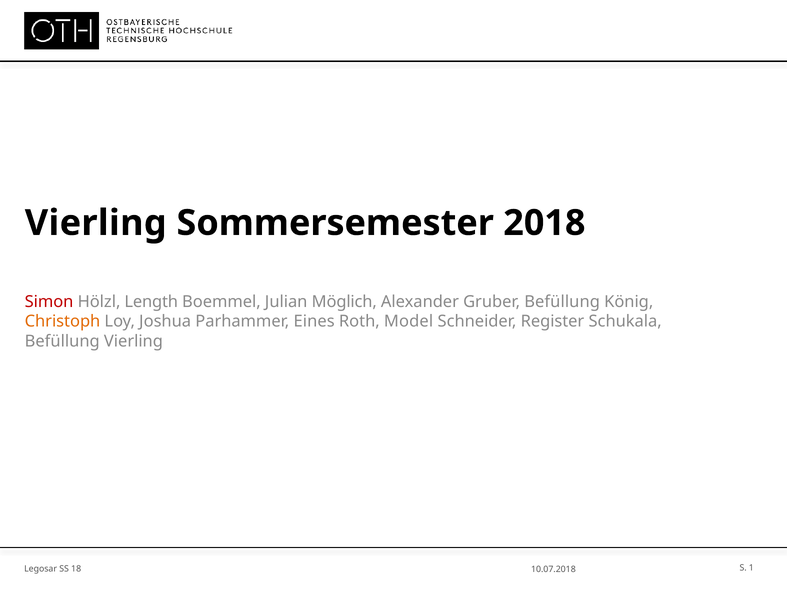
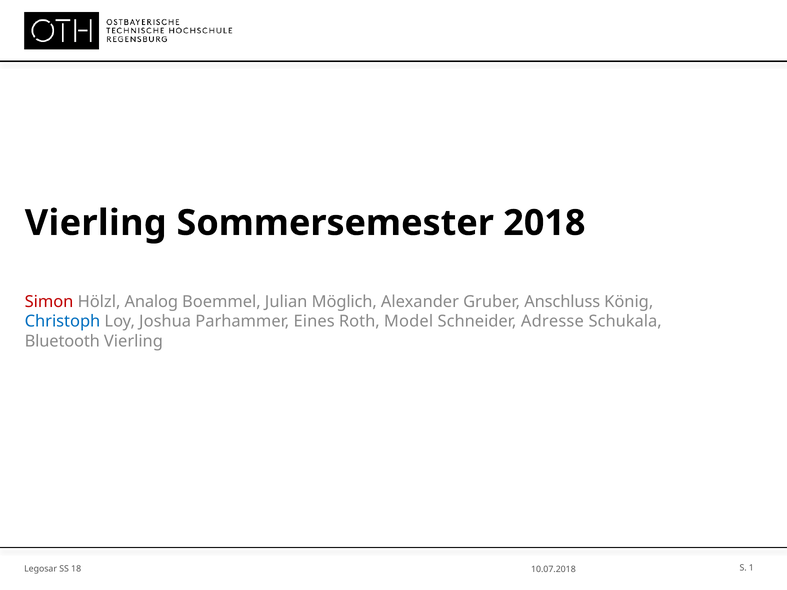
Length: Length -> Analog (151, 302)
Gruber Befüllung: Befüllung -> Anschluss (562, 302)
Christoph colour: orange -> blue (62, 322)
Register: Register -> Adresse (552, 322)
Befüllung: Befüllung -> Bluetooth (62, 341)
